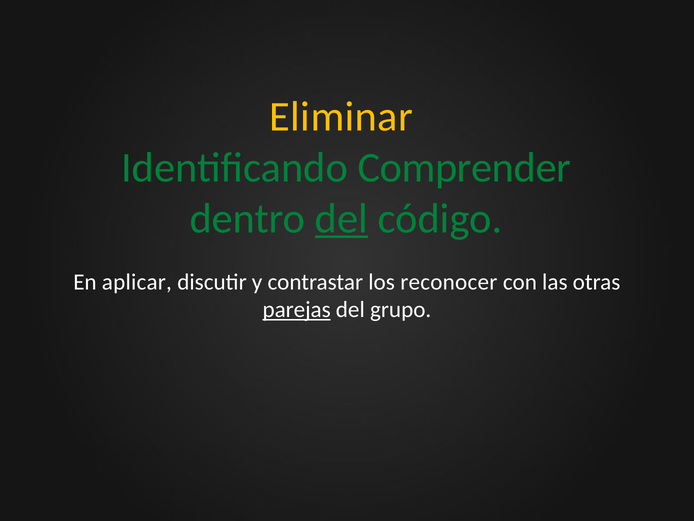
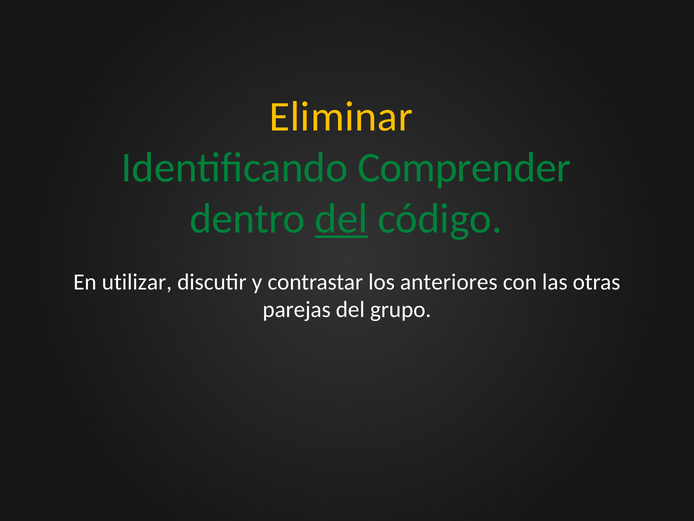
aplicar: aplicar -> utilizar (137, 282)
reconocer: reconocer -> anteriores (449, 282)
parejas underline: present -> none (297, 309)
